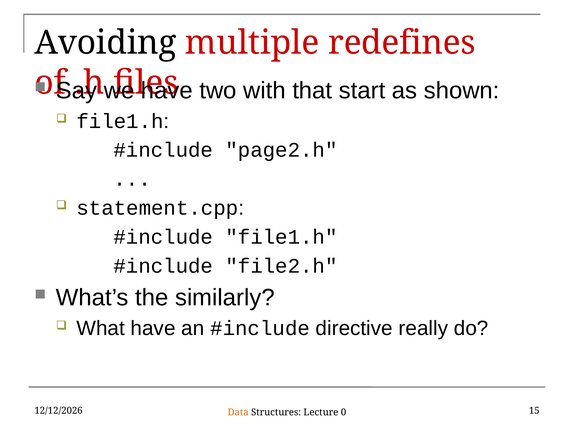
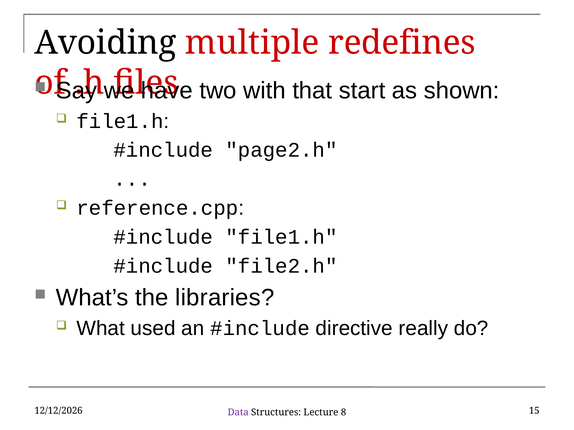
statement.cpp: statement.cpp -> reference.cpp (157, 208)
similarly: similarly -> libraries (225, 298)
What have: have -> used (153, 329)
Data colour: orange -> purple (238, 413)
0: 0 -> 8 (344, 413)
